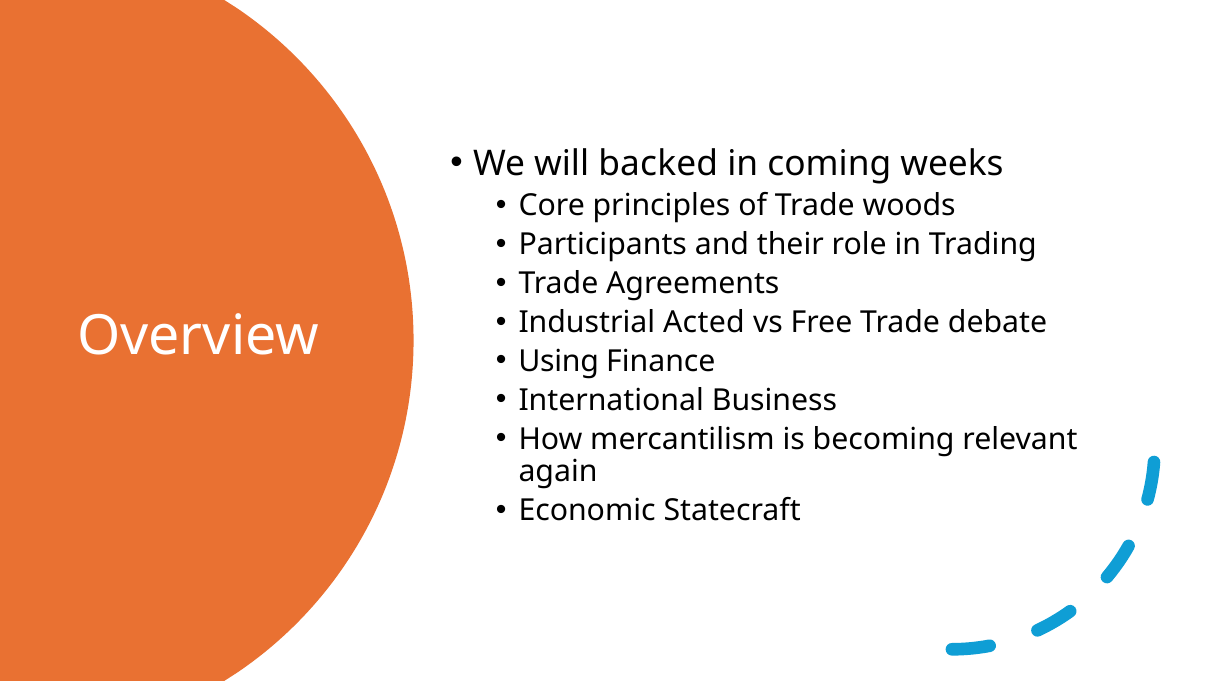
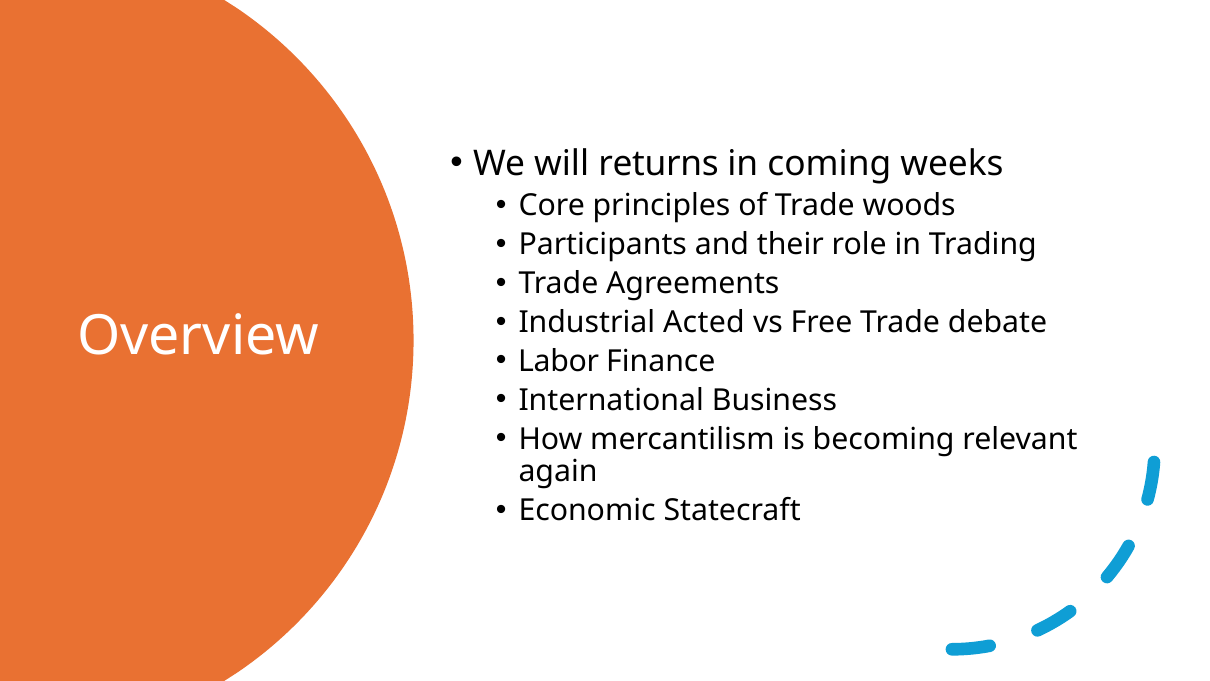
backed: backed -> returns (658, 164)
Using: Using -> Labor (559, 361)
